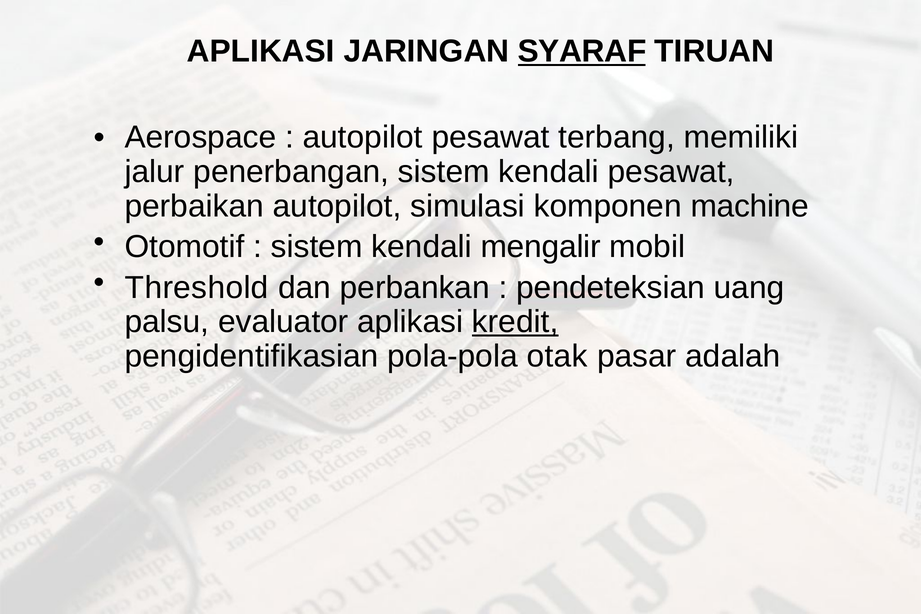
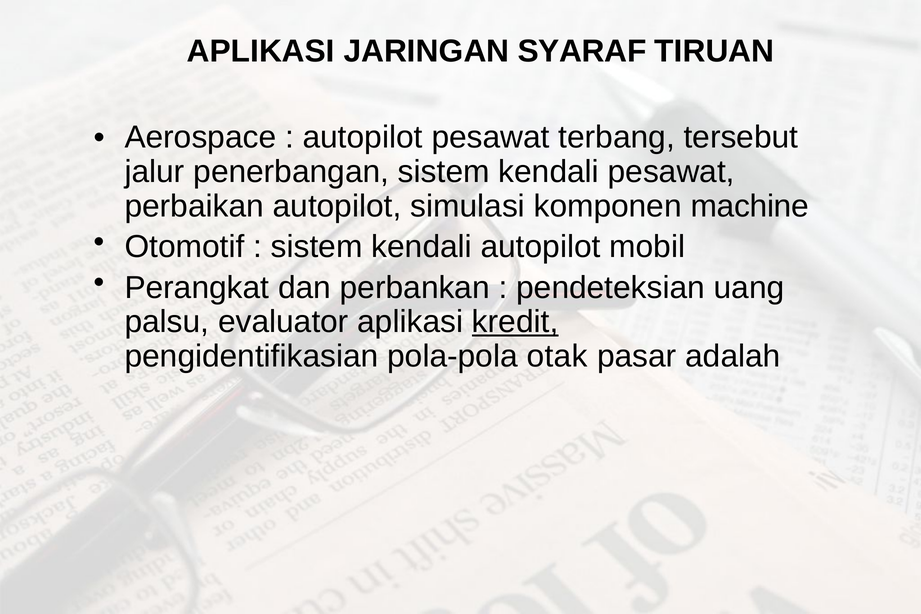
SYARAF underline: present -> none (582, 51)
memiliki: memiliki -> tersebut (741, 137)
kendali mengalir: mengalir -> autopilot (541, 247)
Threshold: Threshold -> Perangkat (197, 288)
